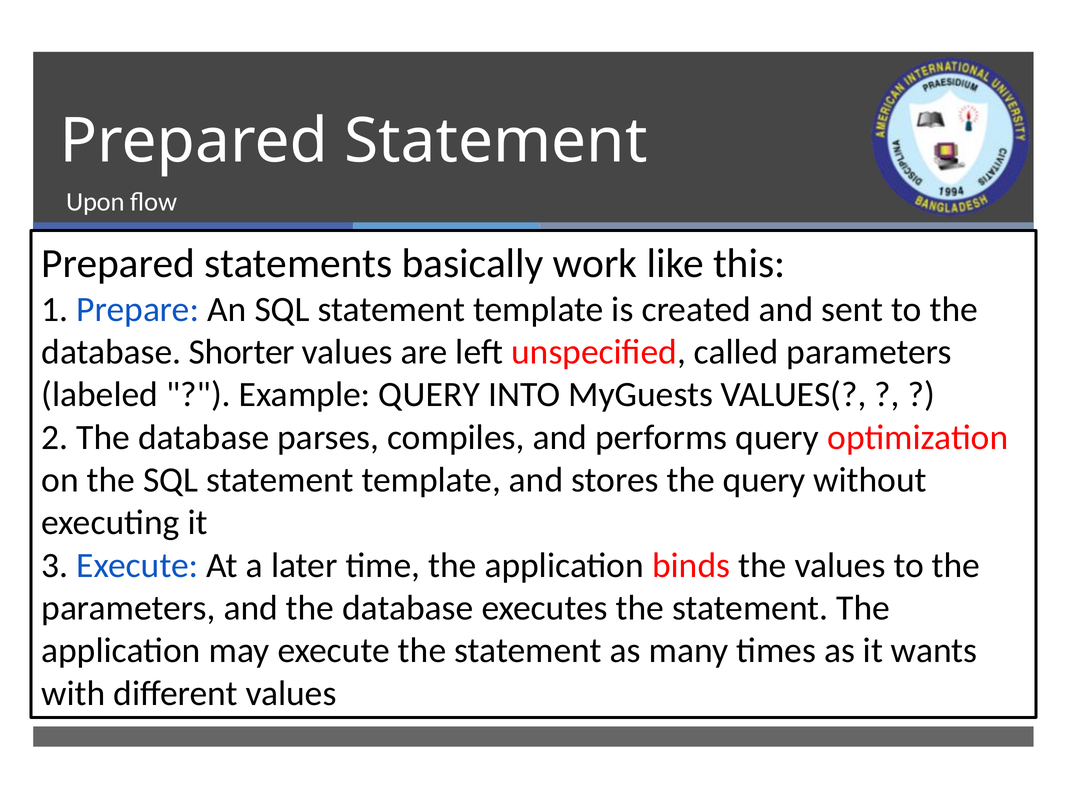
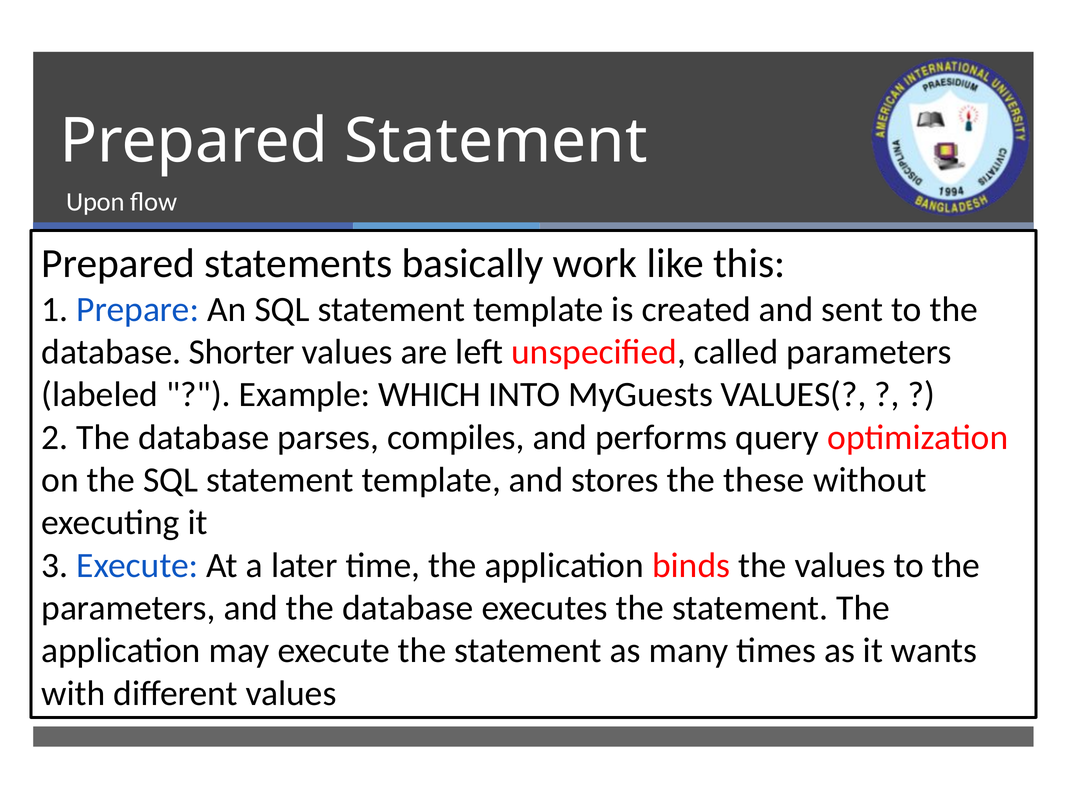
Example QUERY: QUERY -> WHICH (430, 395)
the query: query -> these (764, 480)
